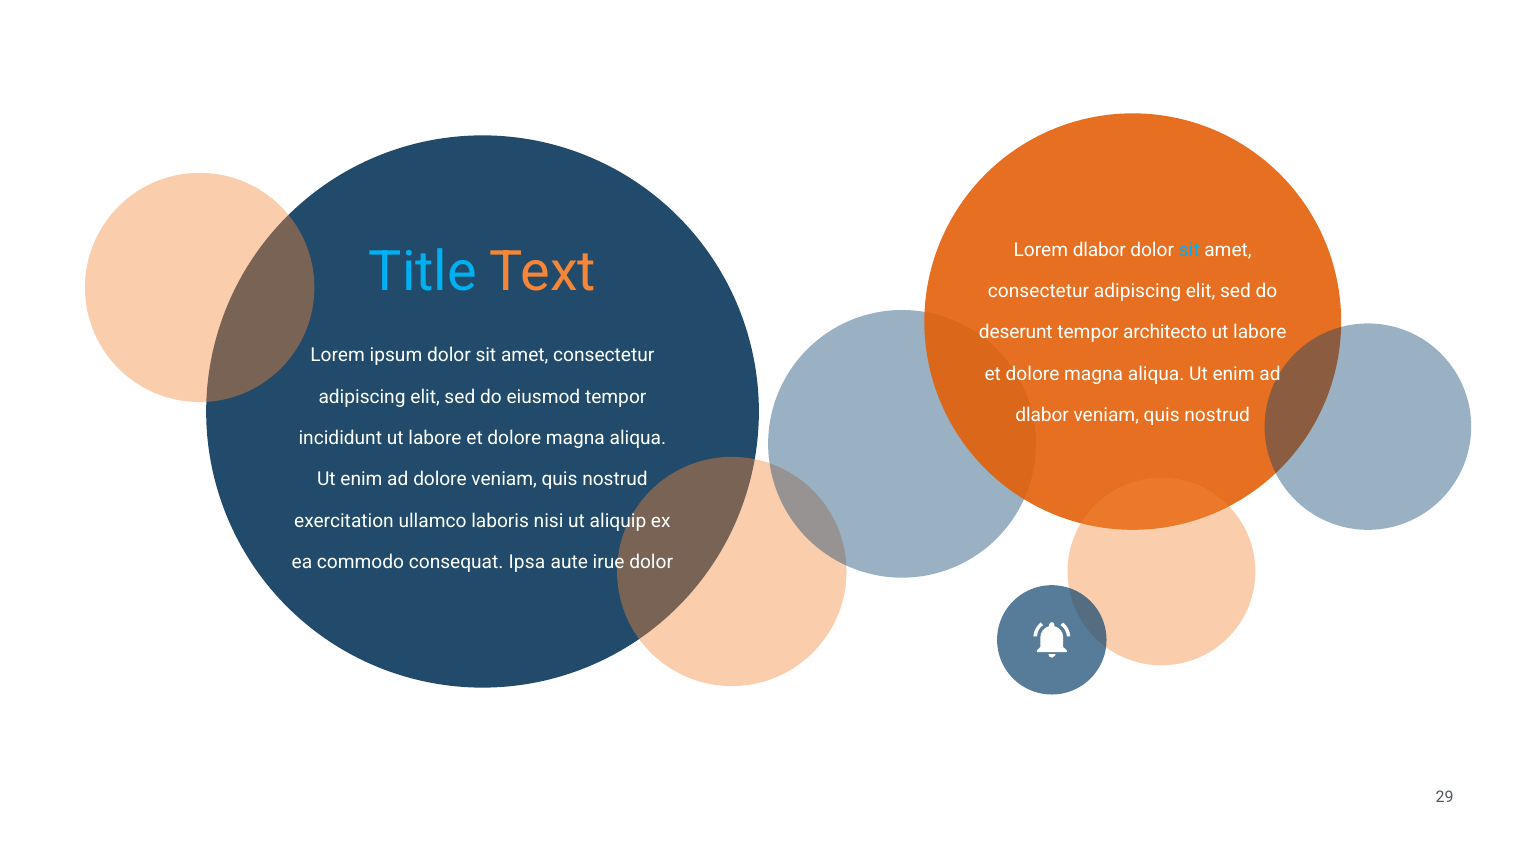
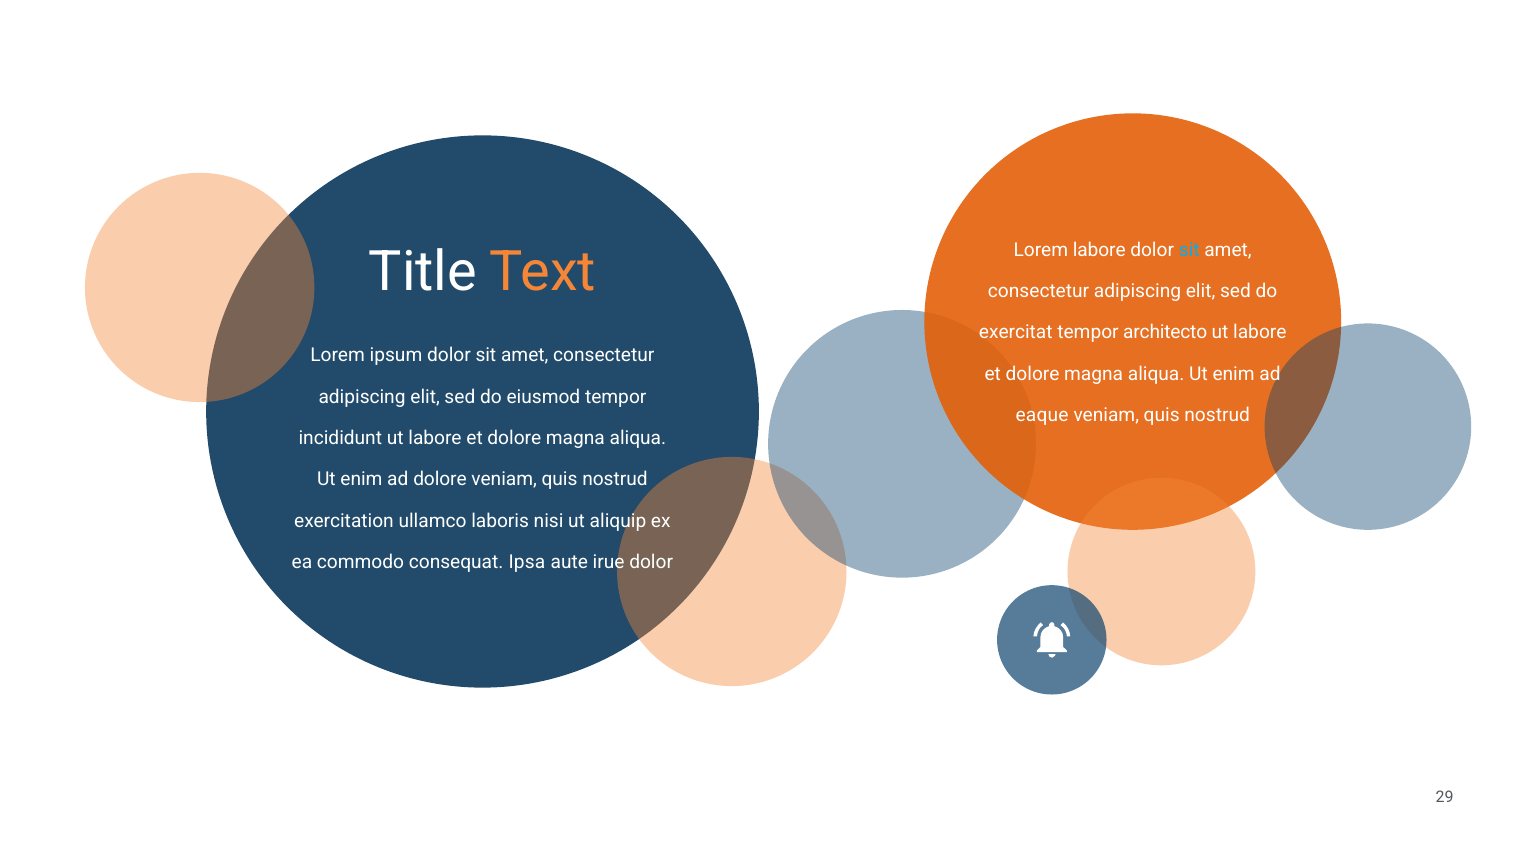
Title colour: light blue -> white (423, 272)
Lorem dlabor: dlabor -> labore (1099, 250)
deserunt: deserunt -> exercitat (1016, 333)
dlabor: dlabor -> eaque (1042, 416)
